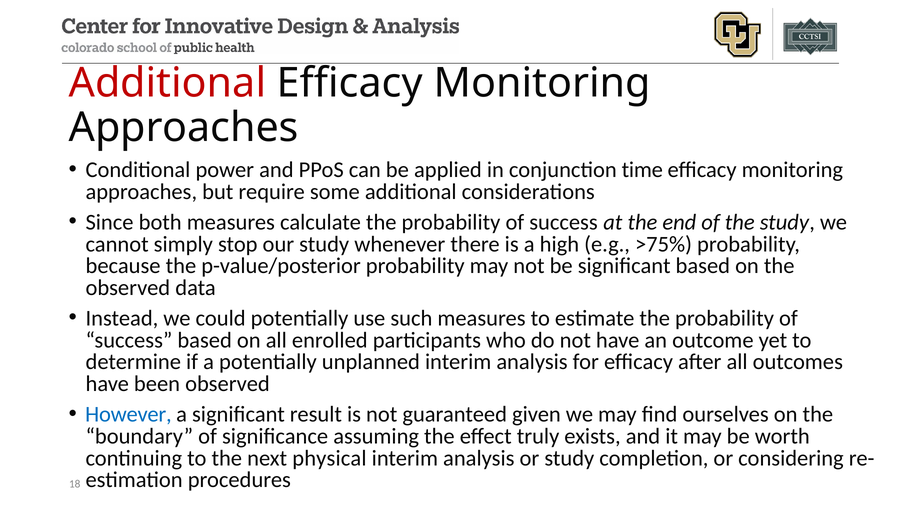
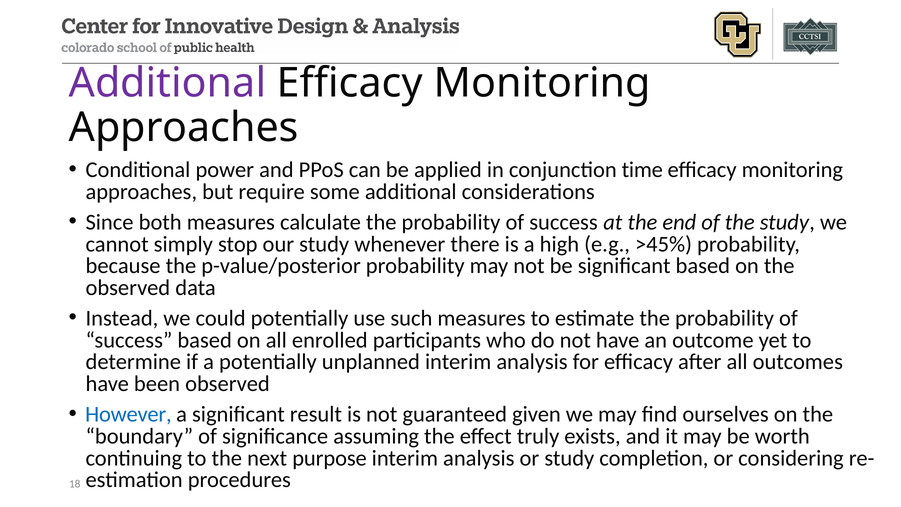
Additional colour: red -> purple (167, 83)
>75%: >75% -> >45% (664, 244)
physical: physical -> purpose (330, 458)
